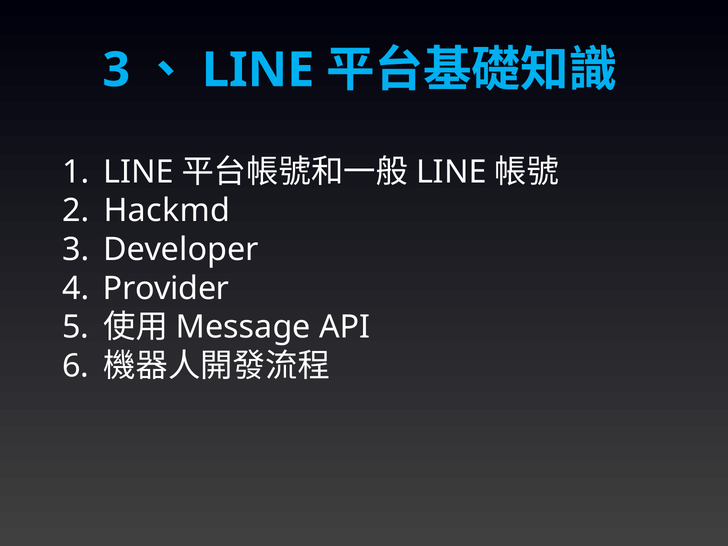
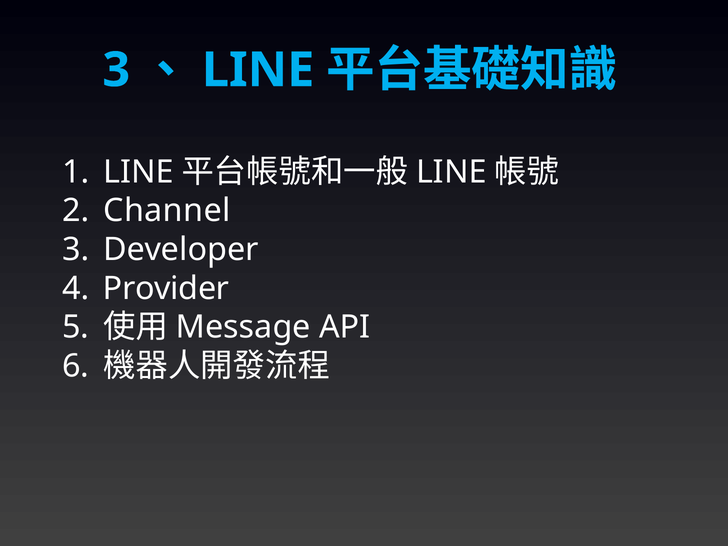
Hackmd: Hackmd -> Channel (167, 211)
